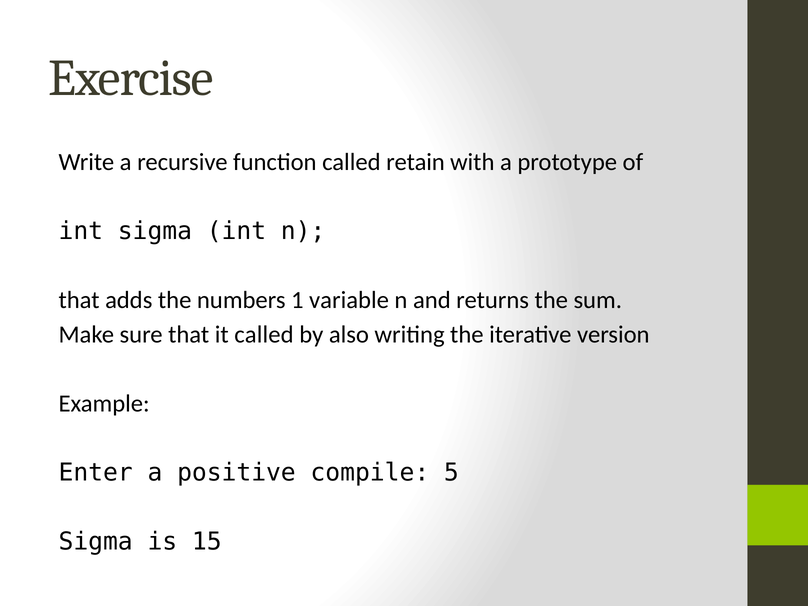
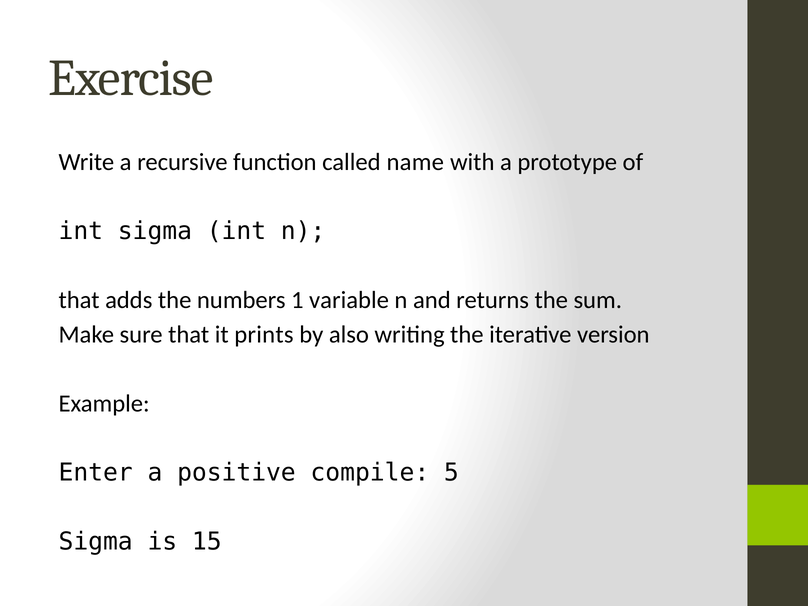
retain: retain -> name (415, 162)
it called: called -> prints (264, 335)
